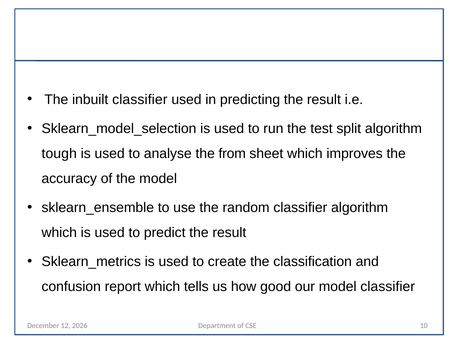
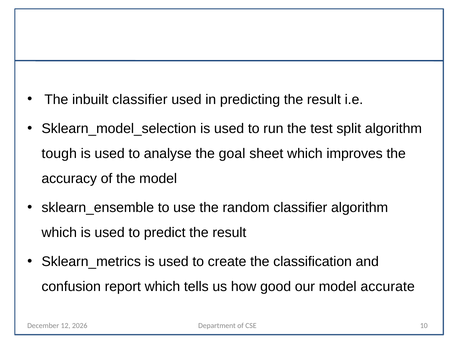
from: from -> goal (232, 154)
model classifier: classifier -> accurate (388, 287)
